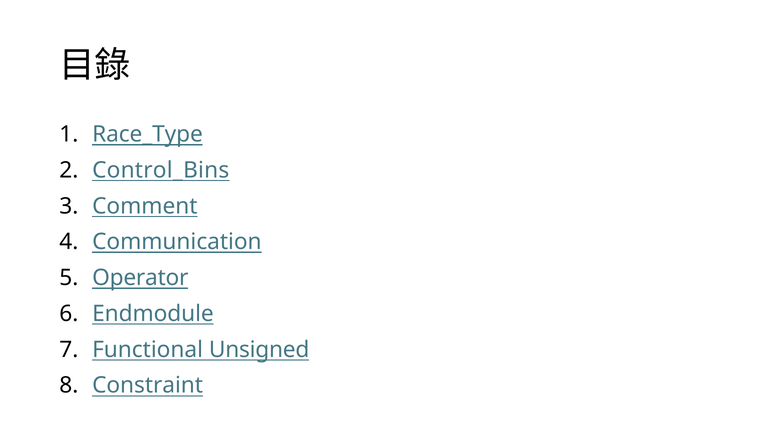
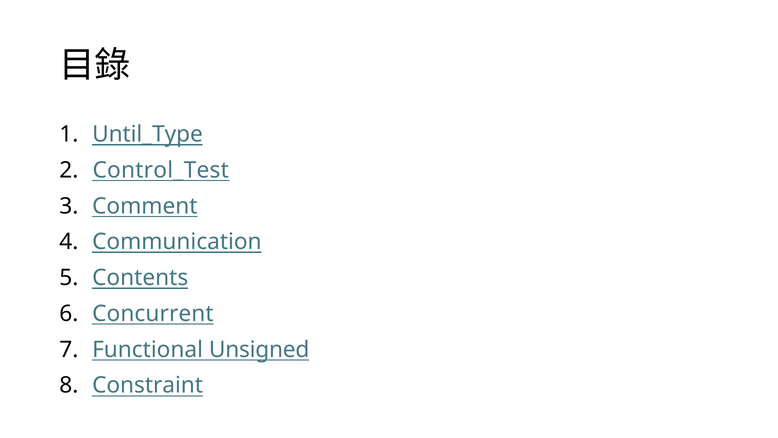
Race_Type: Race_Type -> Until_Type (147, 134)
Control_Bins: Control_Bins -> Control_Test (161, 170)
Operator: Operator -> Contents (140, 278)
Endmodule: Endmodule -> Concurrent (153, 313)
